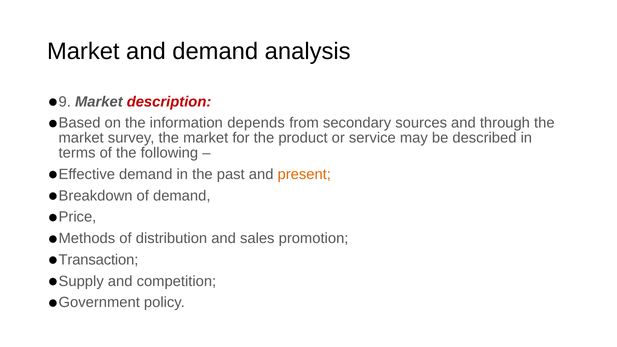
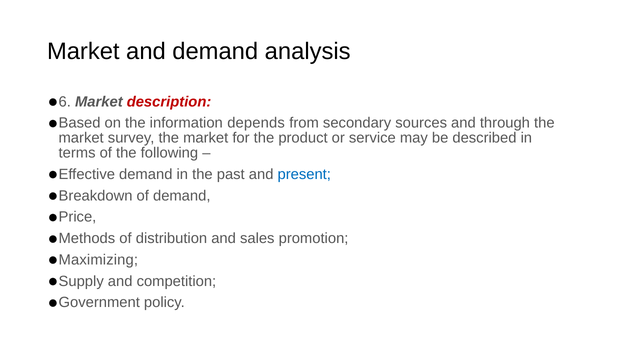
9: 9 -> 6 (65, 102)
present colour: orange -> blue (304, 174)
Transaction: Transaction -> Maximizing (98, 260)
